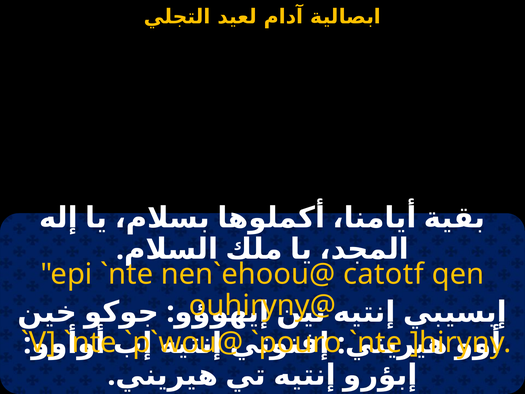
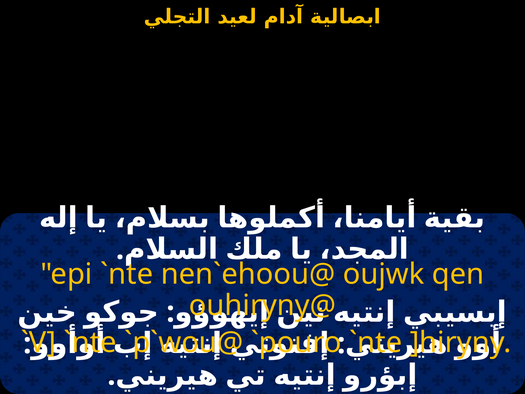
catotf: catotf -> oujwk (384, 274)
